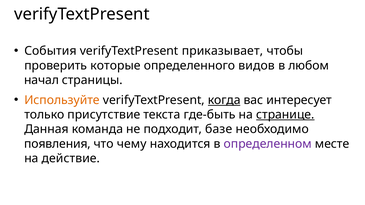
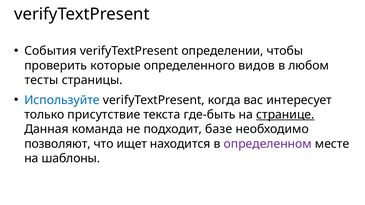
приказывает: приказывает -> определении (223, 51)
начал: начал -> тесты (41, 80)
Используйте colour: orange -> blue (62, 100)
когда underline: present -> none (224, 100)
появления: появления -> позволяют (57, 144)
чему: чему -> ищет (132, 144)
действие: действие -> шаблоны (71, 159)
